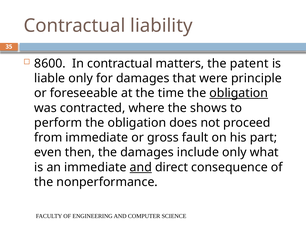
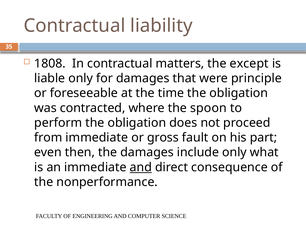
8600: 8600 -> 1808 (50, 63)
patent: patent -> except (249, 63)
obligation underline: present -> none (239, 93)
shows: shows -> spoon (208, 108)
